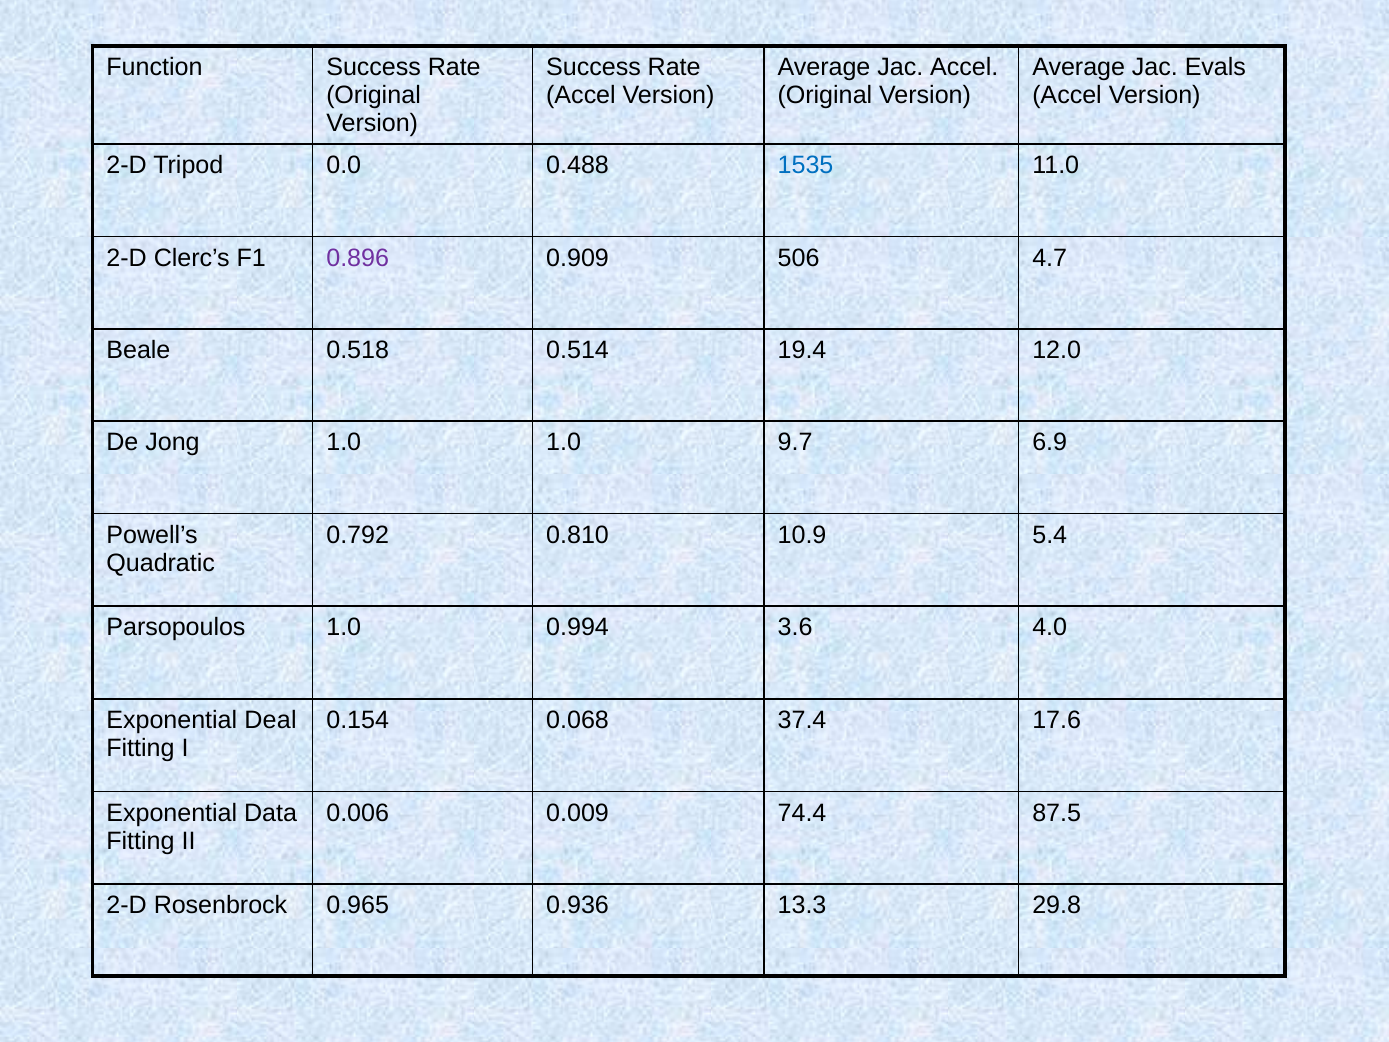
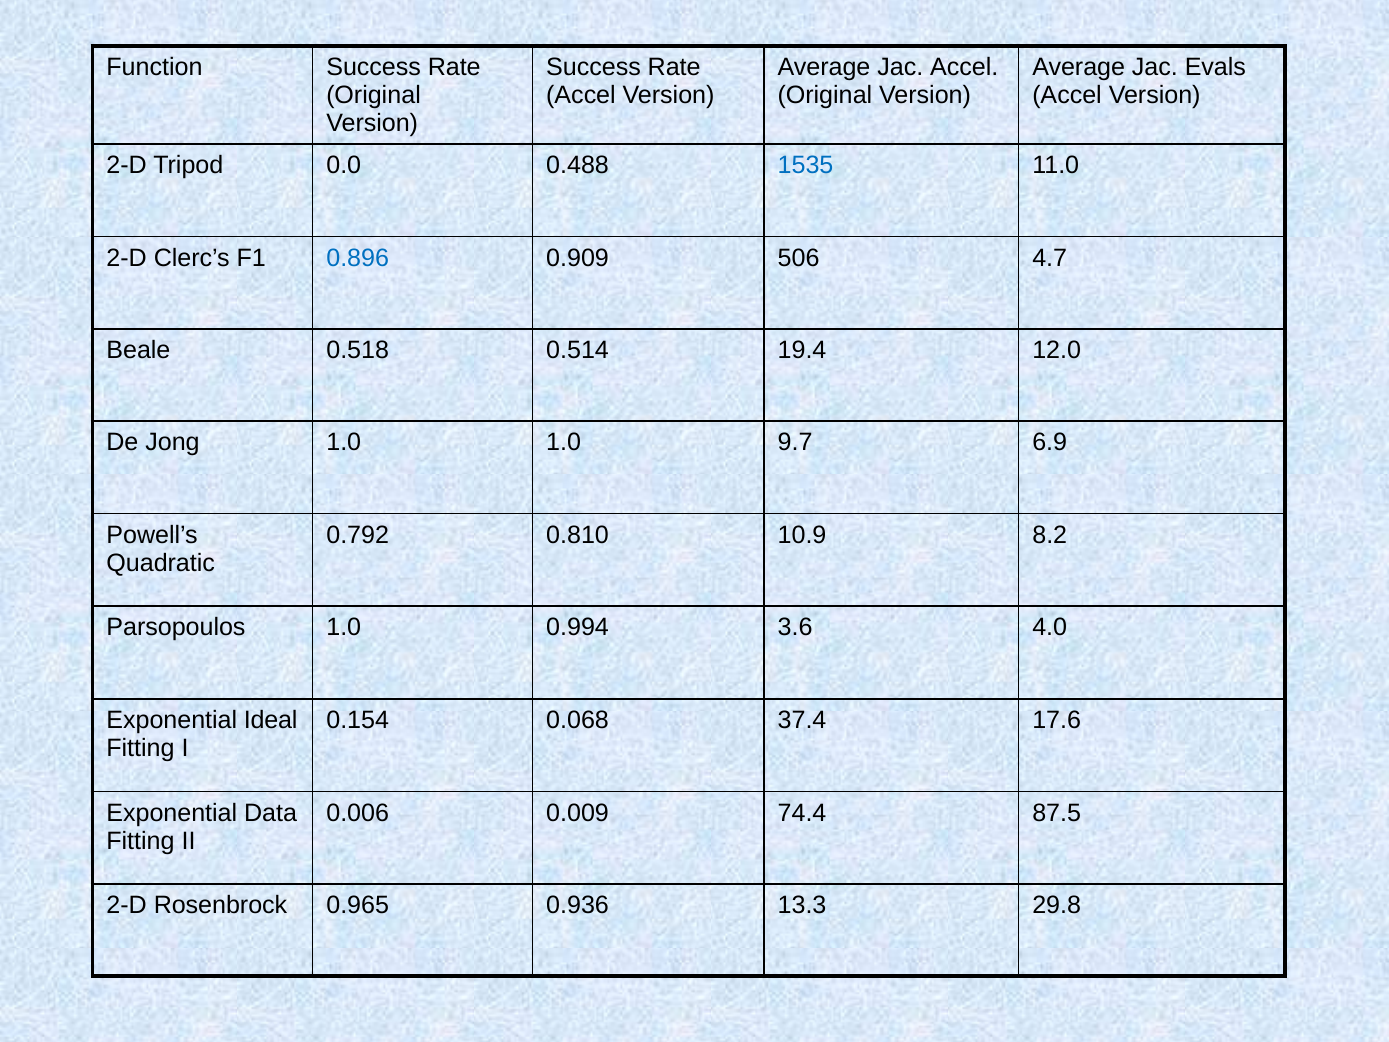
0.896 colour: purple -> blue (358, 258)
5.4: 5.4 -> 8.2 (1050, 535)
Deal: Deal -> Ideal (271, 720)
